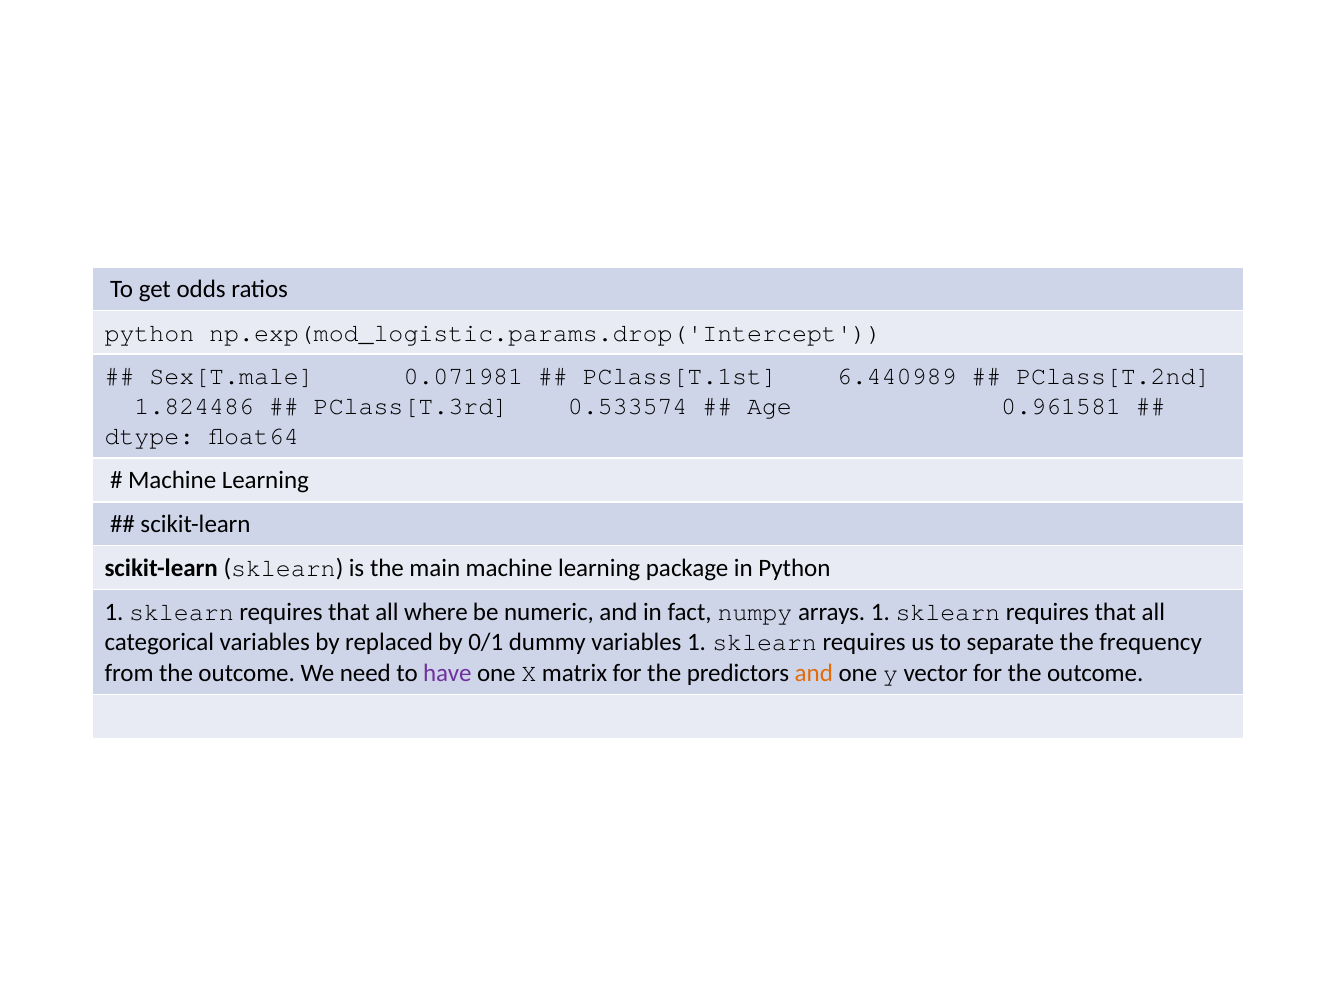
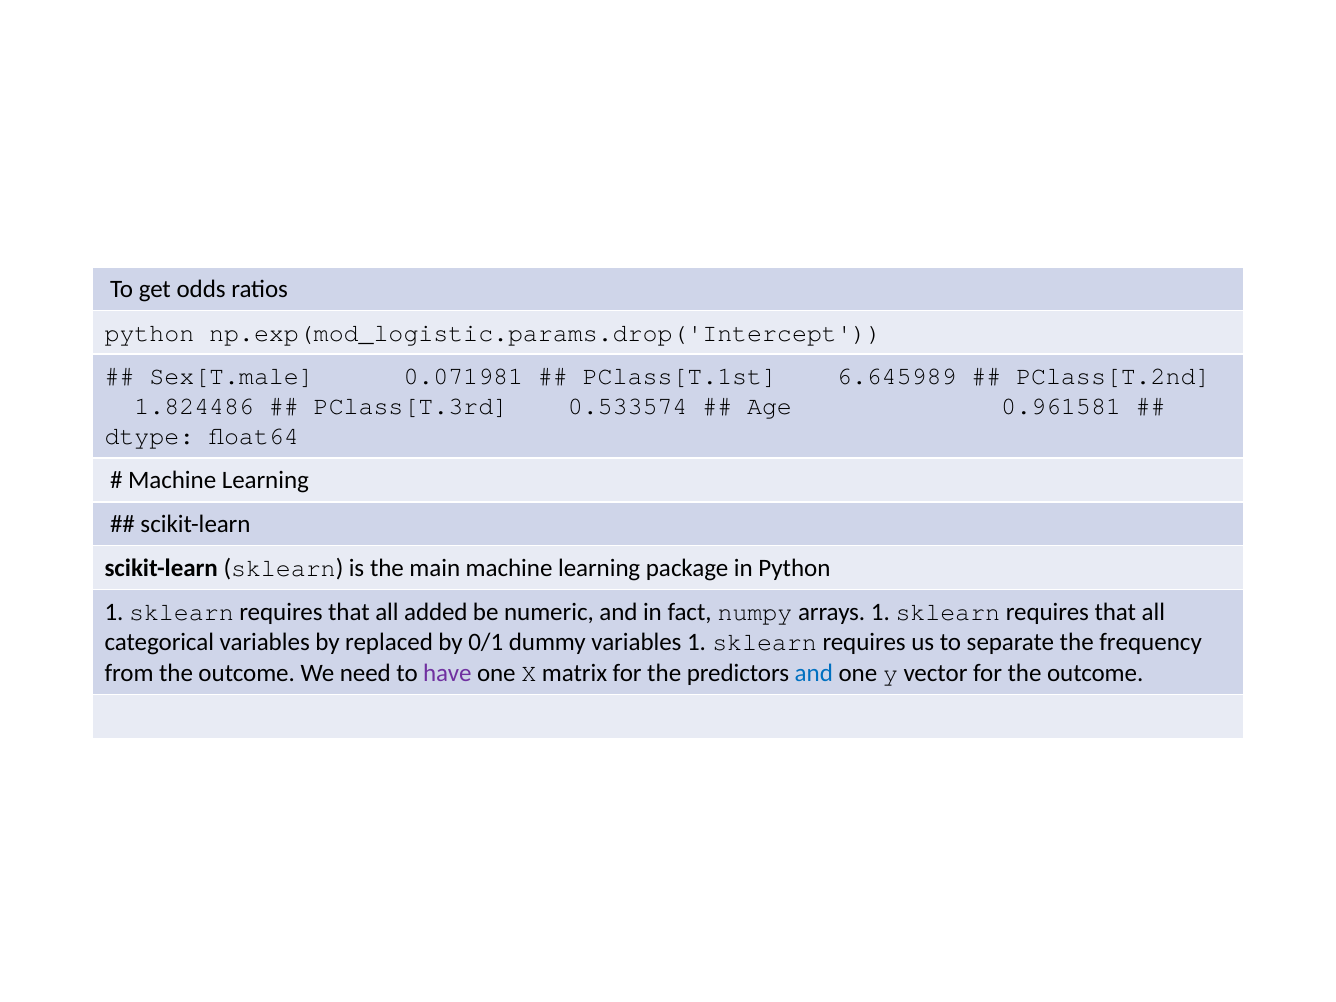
6.440989: 6.440989 -> 6.645989 (897, 376)
where: where -> added (436, 612)
and colour: orange -> blue (814, 673)
